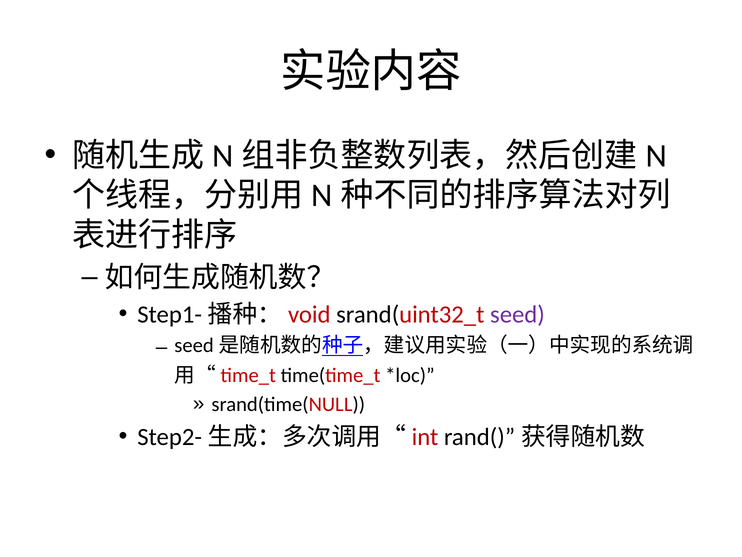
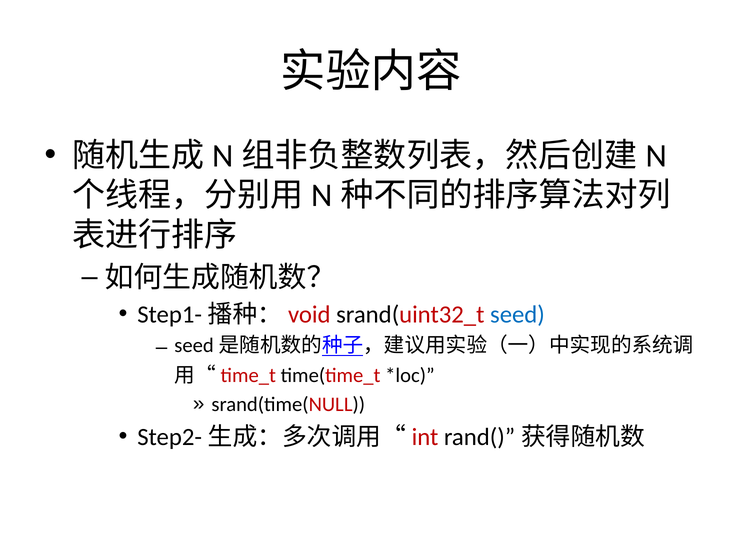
seed colour: purple -> blue (517, 314)
